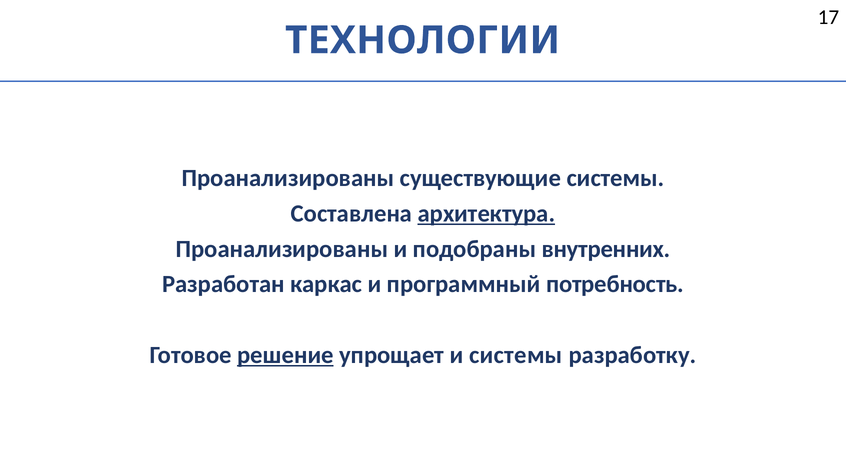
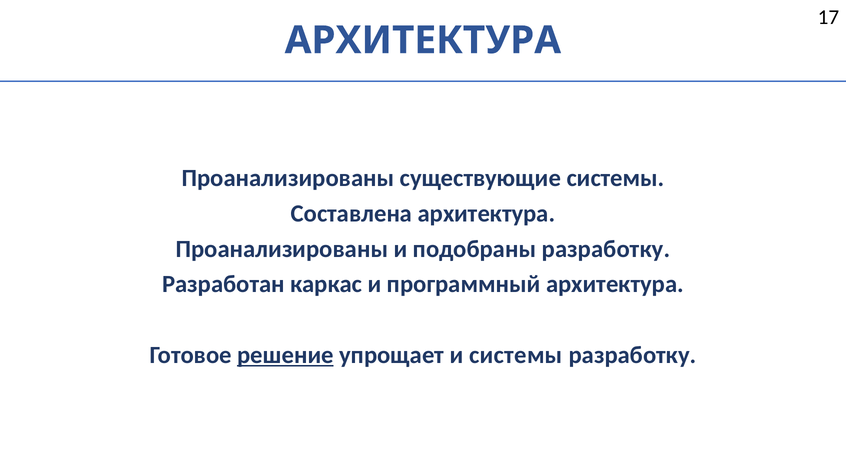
ТЕХНОЛОГИИ: ТЕХНОЛОГИИ -> АРХИТЕКТУРА (423, 40)
архитектура underline: present -> none (486, 213)
подобраны внутренних: внутренних -> разработку (606, 249)
программный потребность: потребность -> архитектура (615, 284)
